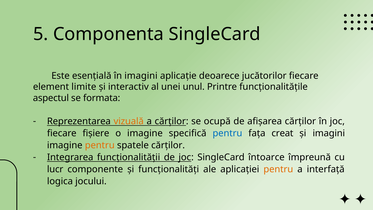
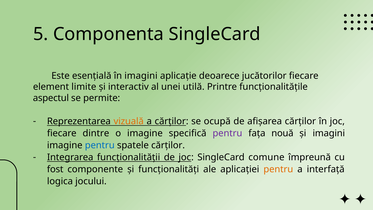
unul: unul -> utilă (194, 87)
formata: formata -> permite (102, 98)
fișiere: fișiere -> dintre (96, 133)
pentru colour: blue -> purple (227, 133)
creat: creat -> nouă (282, 133)
pentru colour: orange -> blue (100, 145)
întoarce: întoarce -> comune (266, 157)
lucr: lucr -> fost (55, 169)
